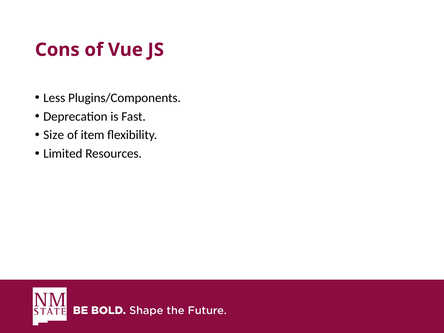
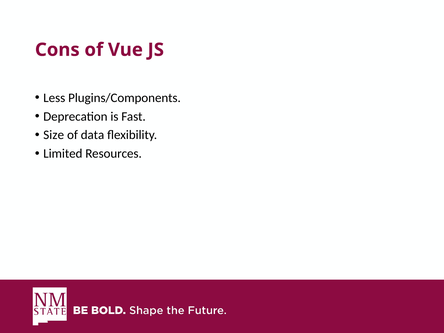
item: item -> data (93, 135)
